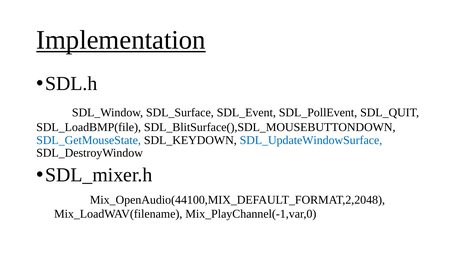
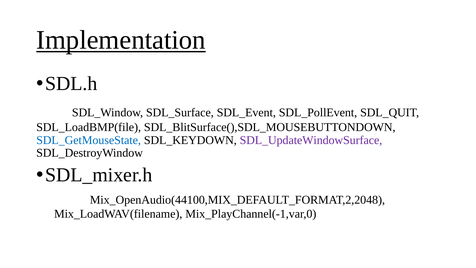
SDL_UpdateWindowSurface colour: blue -> purple (311, 140)
